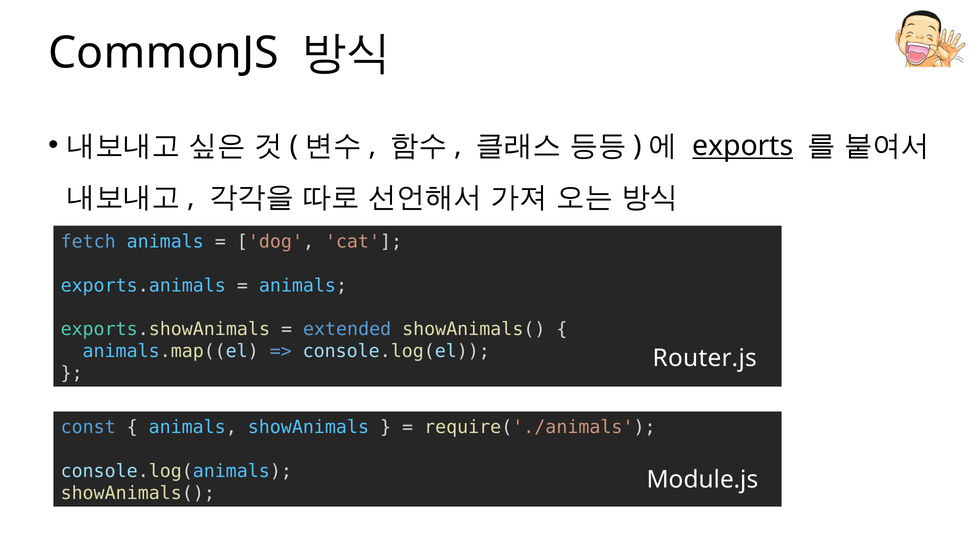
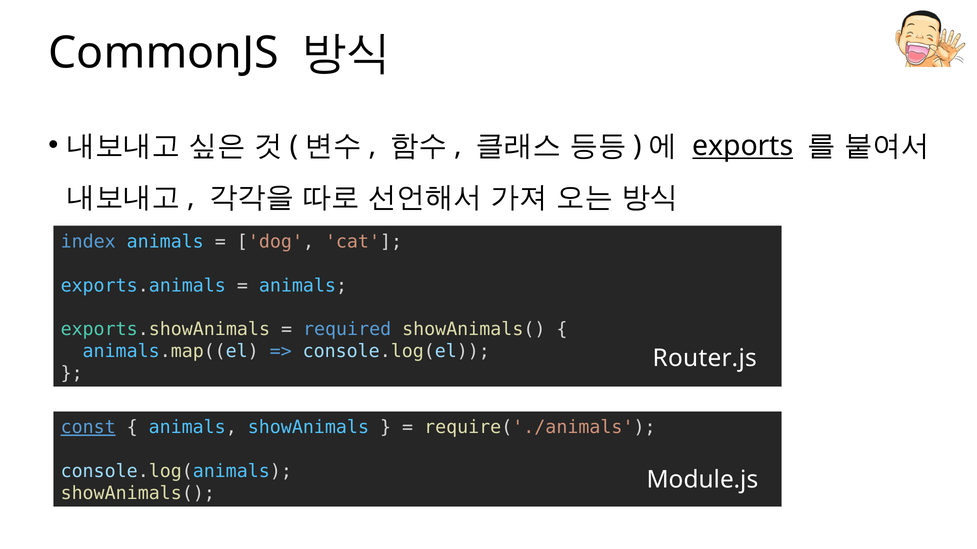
fetch: fetch -> index (88, 242)
extended: extended -> required (347, 330)
const underline: none -> present (88, 428)
